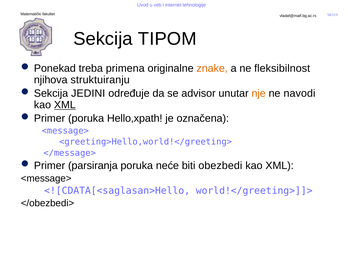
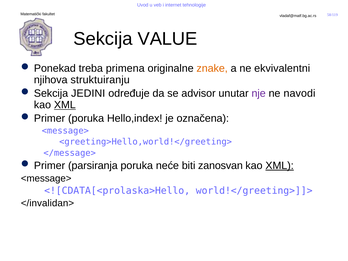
TIPOM: TIPOM -> VALUE (167, 39)
fleksibilnost: fleksibilnost -> ekvivalentni (282, 68)
nje colour: orange -> purple (259, 93)
Hello,xpath: Hello,xpath -> Hello,index (135, 118)
obezbedi: obezbedi -> zanosvan (220, 166)
XML underline: none -> present (280, 166)
<![CDATA[<saglasan>Hello: <![CDATA[<saglasan>Hello -> <![CDATA[<prolaska>Hello (117, 191)
</obezbedi>: </obezbedi> -> </invalidan> (47, 203)
